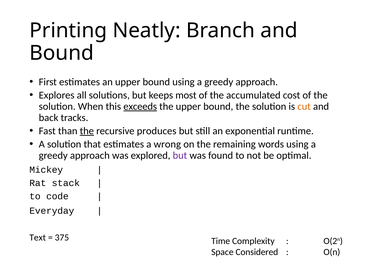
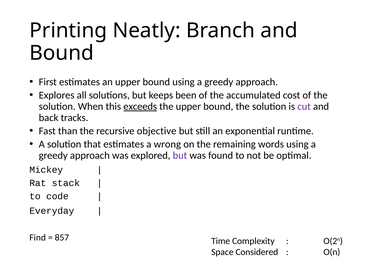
most: most -> been (186, 95)
cut colour: orange -> purple (304, 107)
the underline: present -> none (87, 131)
produces: produces -> objective (157, 131)
Text: Text -> Find (38, 238)
375: 375 -> 857 (62, 238)
